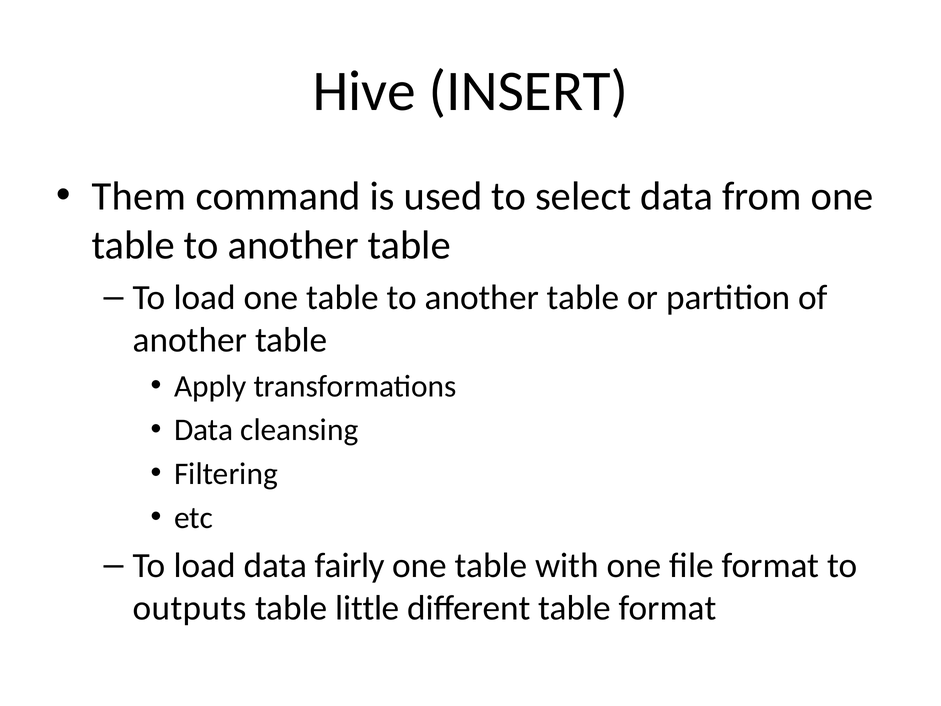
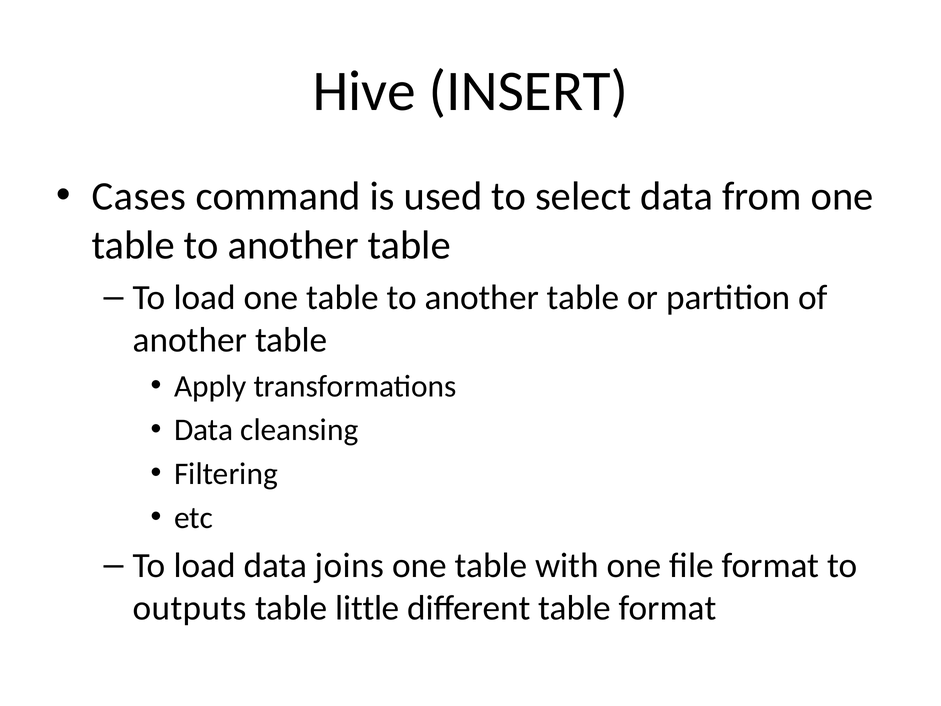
Them: Them -> Cases (139, 197)
fairly: fairly -> joins (349, 565)
